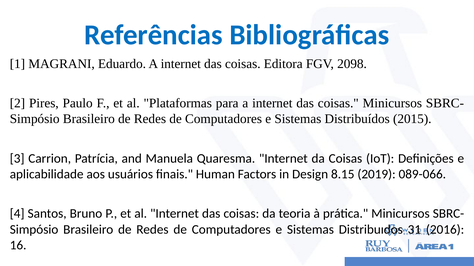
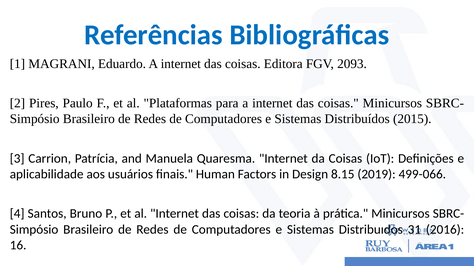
2098: 2098 -> 2093 (352, 64)
089-066: 089-066 -> 499-066 (422, 175)
